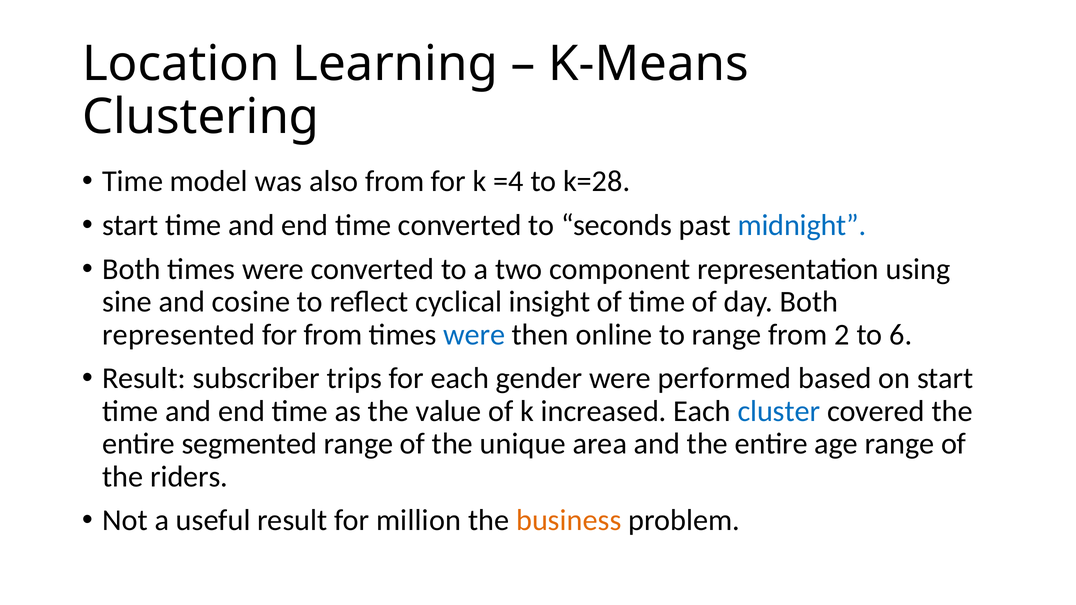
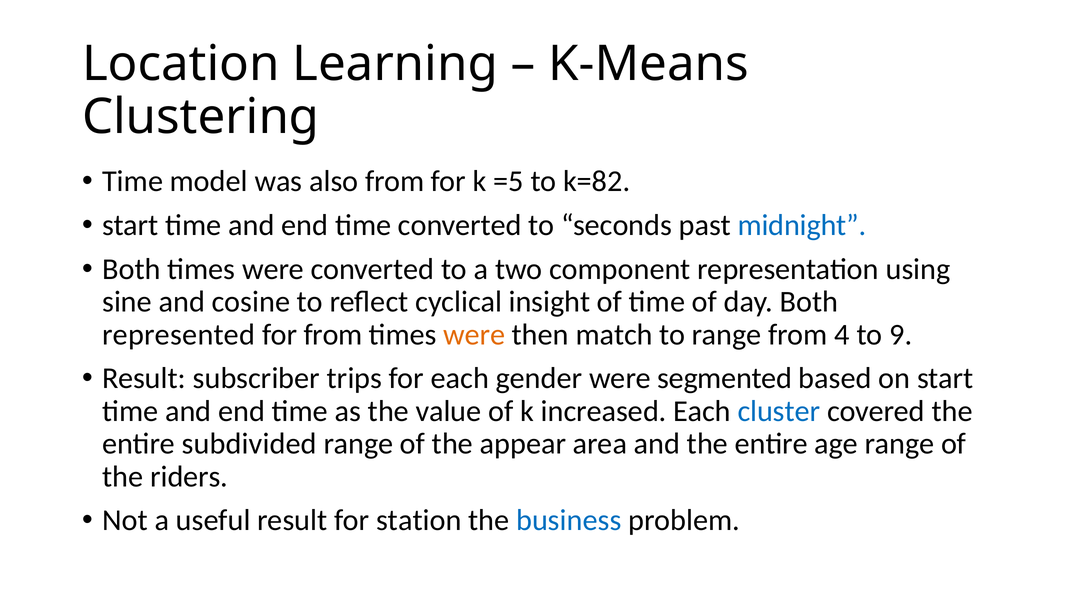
=4: =4 -> =5 (508, 181)
k=28: k=28 -> k=82 (597, 181)
were colour: blue -> orange (474, 335)
online: online -> match (614, 335)
2: 2 -> 4 (842, 335)
6: 6 -> 9 (901, 335)
performed: performed -> segmented (725, 379)
segmented: segmented -> subdivided (249, 444)
unique: unique -> appear (523, 444)
million: million -> station (419, 521)
business colour: orange -> blue (569, 521)
